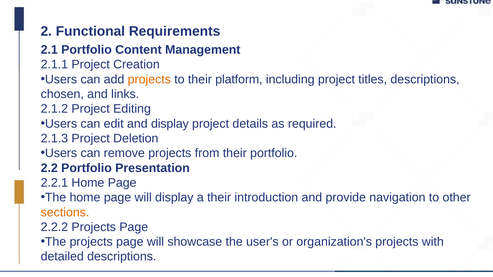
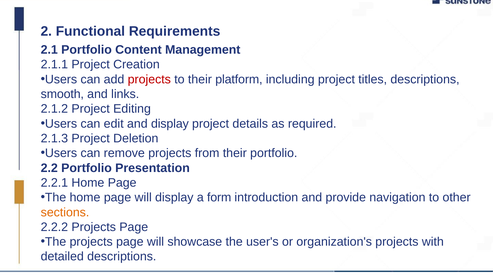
projects colour: orange -> red (149, 79)
chosen: chosen -> smooth (62, 94)
a their: their -> form (219, 198)
